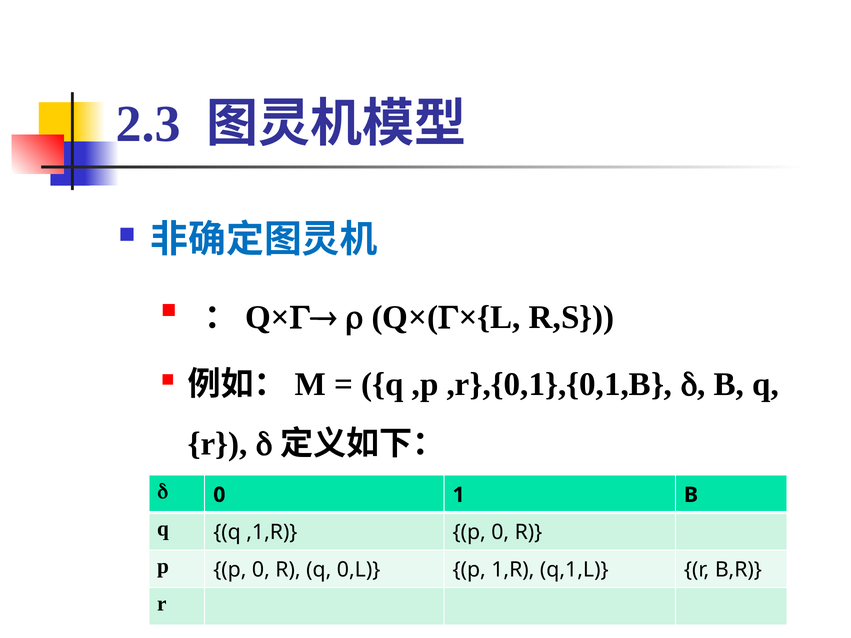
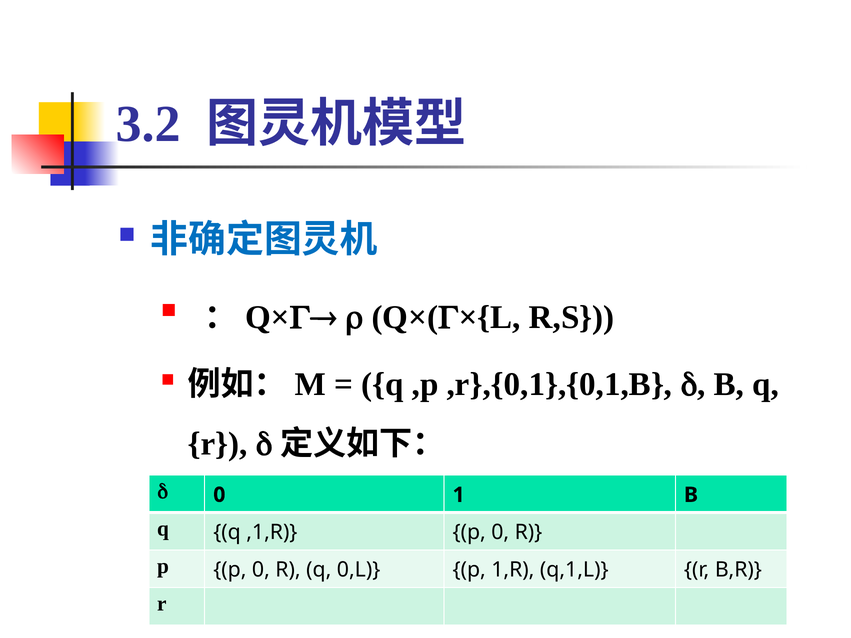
2.3: 2.3 -> 3.2 (148, 124)
